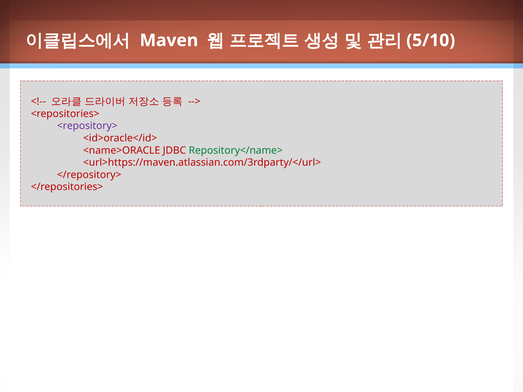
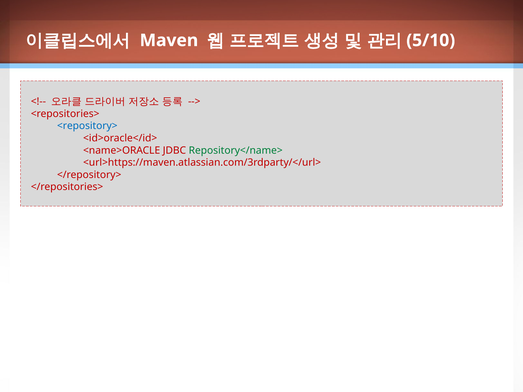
<repository> colour: purple -> blue (87, 126)
